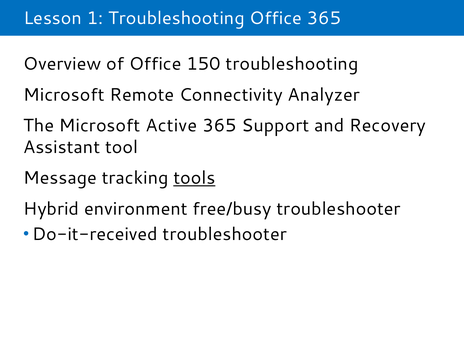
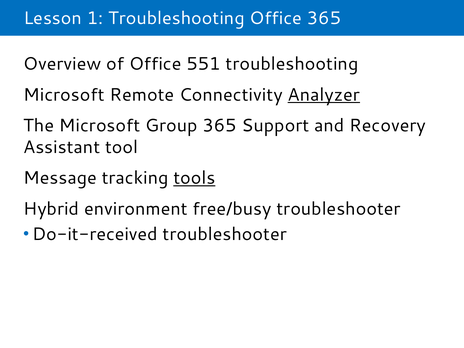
150: 150 -> 551 (204, 64)
Analyzer underline: none -> present (324, 95)
Active: Active -> Group (171, 126)
